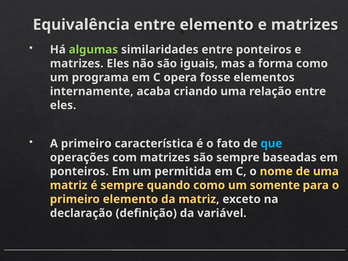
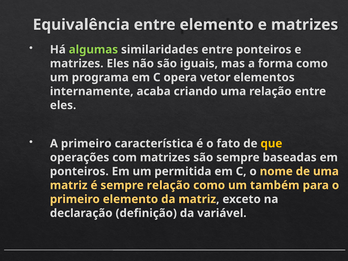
fosse: fosse -> vetor (215, 77)
que colour: light blue -> yellow (271, 144)
sempre quando: quando -> relação (168, 185)
somente: somente -> também (275, 185)
